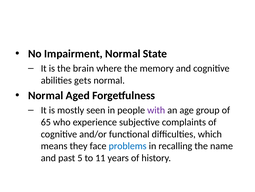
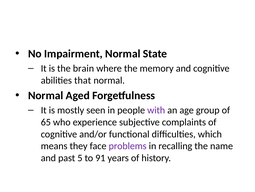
gets: gets -> that (83, 80)
problems colour: blue -> purple (128, 146)
11: 11 -> 91 (100, 157)
